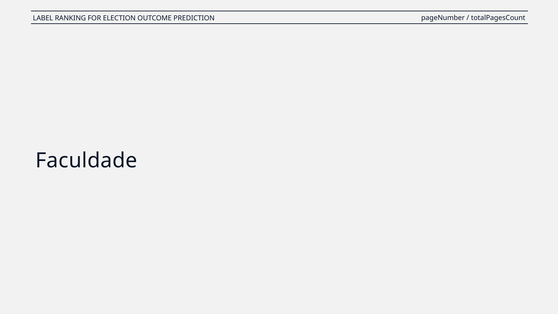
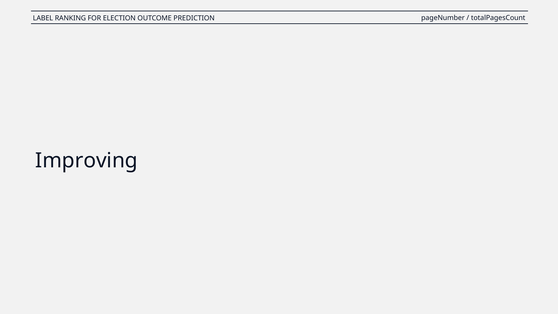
Faculdade: Faculdade -> Improving (87, 161)
